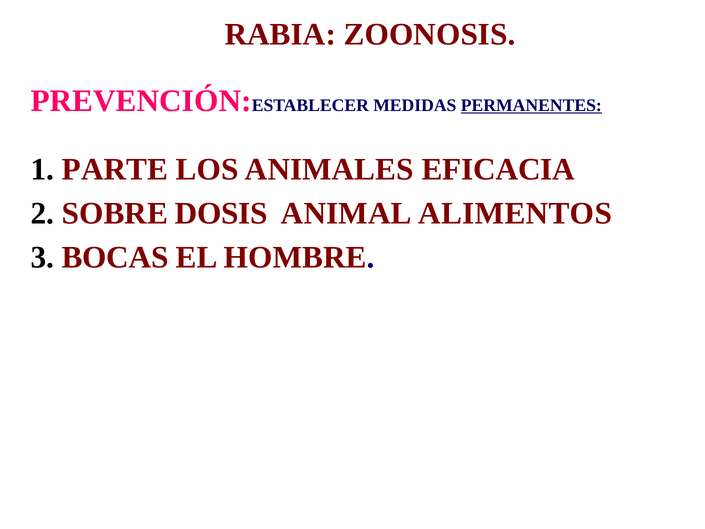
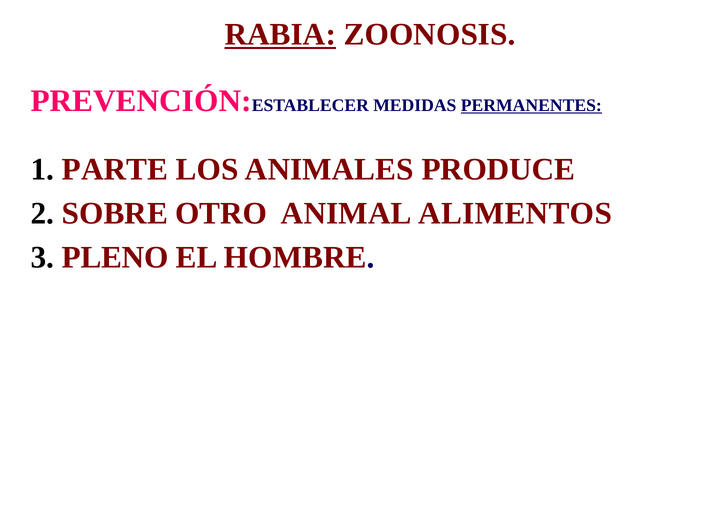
RABIA underline: none -> present (280, 34)
EFICACIA: EFICACIA -> PRODUCE (498, 169)
DOSIS: DOSIS -> OTRO (221, 213)
BOCAS: BOCAS -> PLENO (115, 257)
